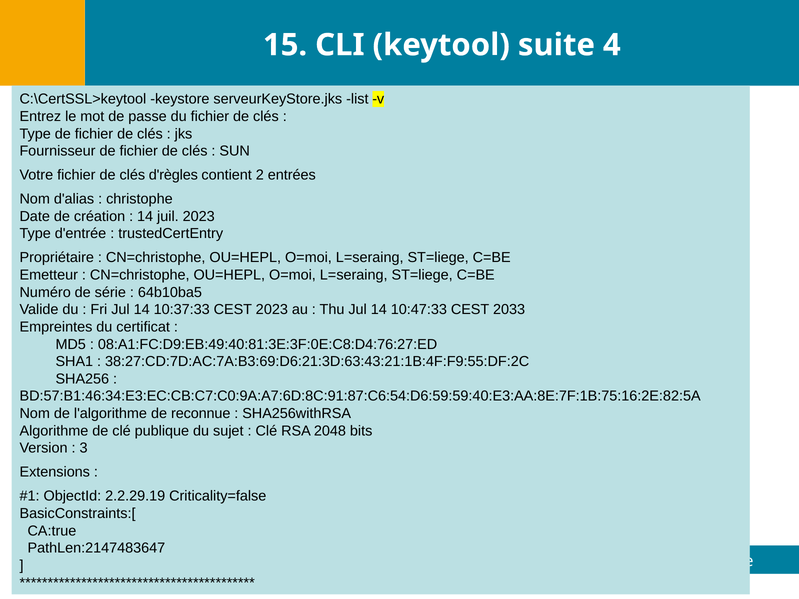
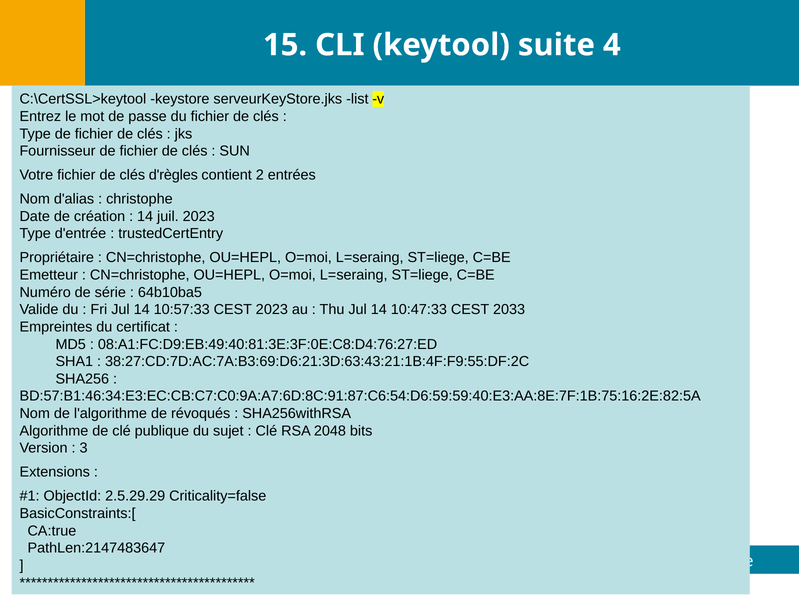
10:37:33: 10:37:33 -> 10:57:33 (182, 310)
reconnue: reconnue -> révoqués (201, 414)
2.2.29.19: 2.2.29.19 -> 2.5.29.29 (135, 496)
